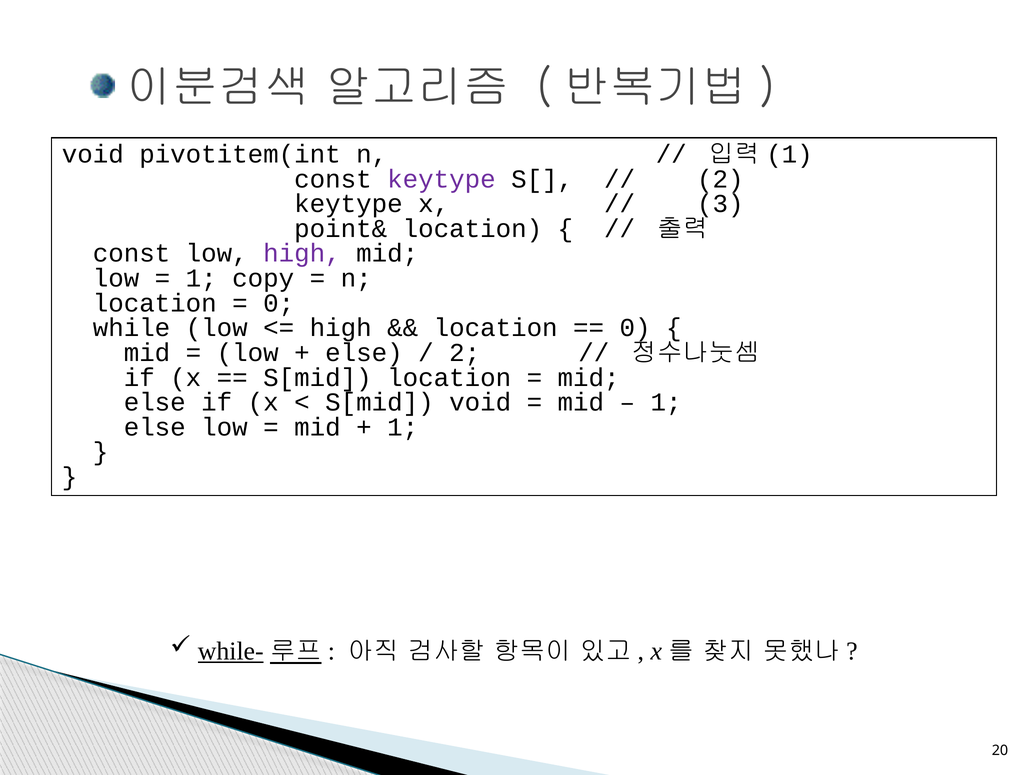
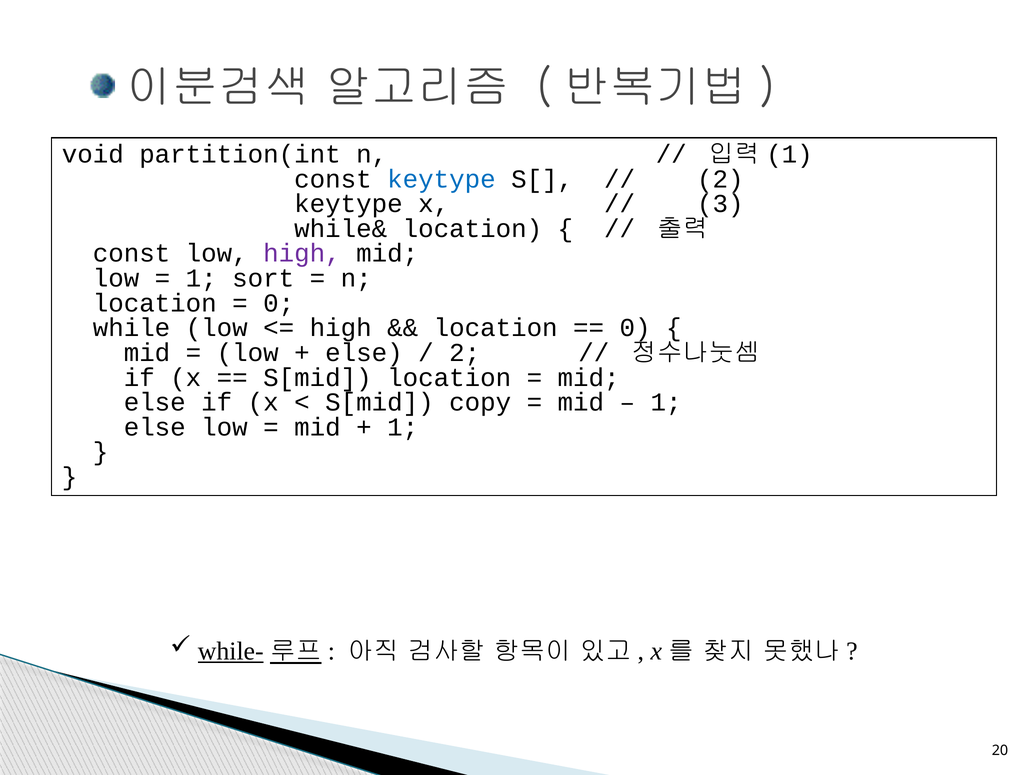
pivotitem(int: pivotitem(int -> partition(int (240, 154)
keytype colour: purple -> blue (441, 179)
point&: point& -> while& (341, 229)
copy: copy -> sort (263, 278)
S[mid void: void -> copy (480, 402)
